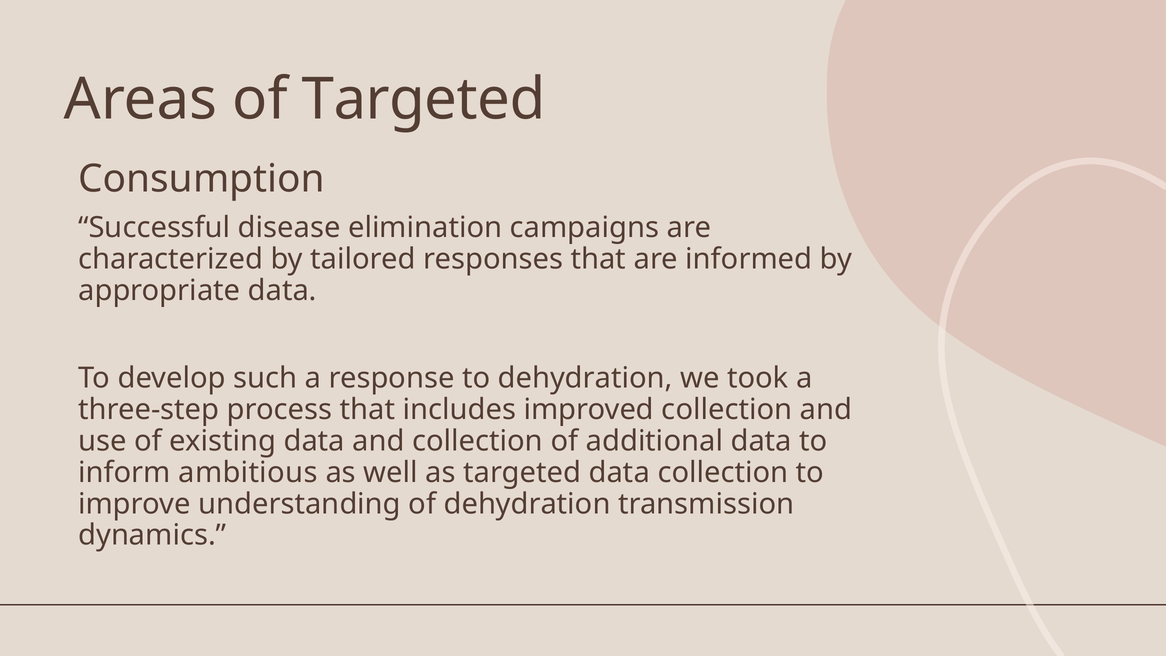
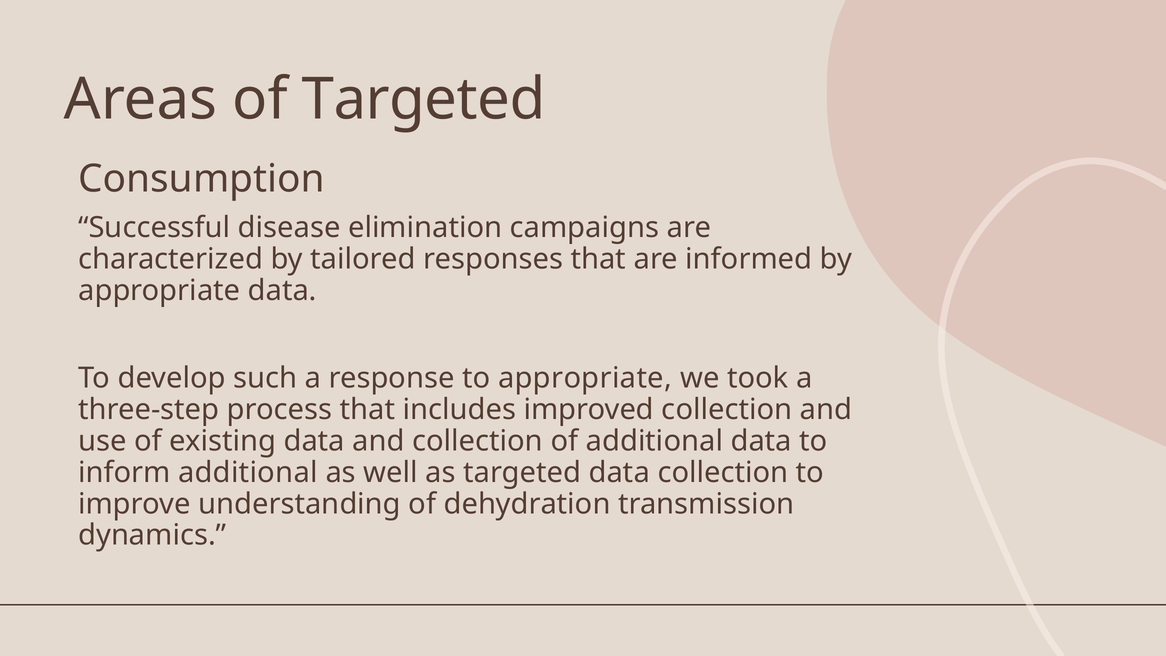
to dehydration: dehydration -> appropriate (585, 378)
inform ambitious: ambitious -> additional (248, 472)
